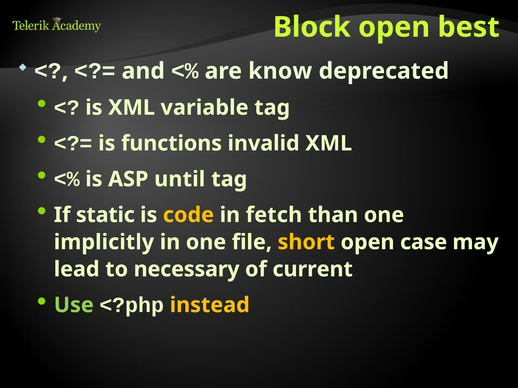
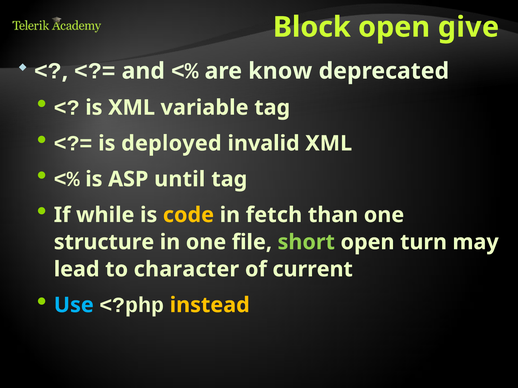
best: best -> give (468, 27)
functions: functions -> deployed (171, 144)
static: static -> while (105, 215)
implicitly: implicitly -> structure (104, 242)
short colour: yellow -> light green (306, 242)
case: case -> turn (424, 242)
necessary: necessary -> character (186, 270)
Use colour: light green -> light blue (74, 305)
